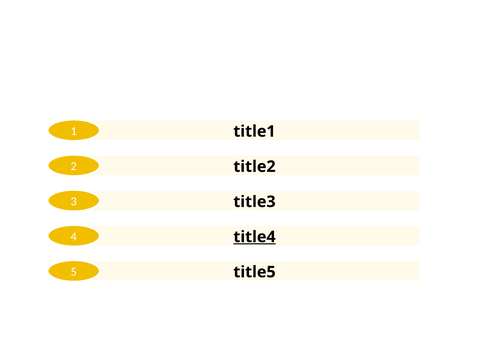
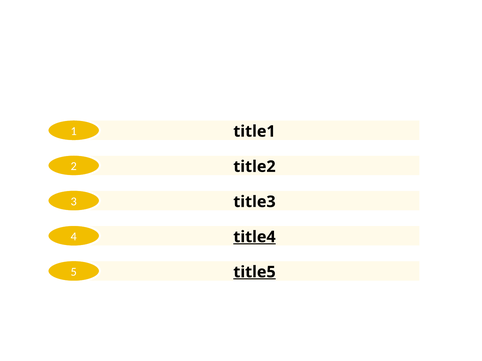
title5 underline: none -> present (255, 272)
